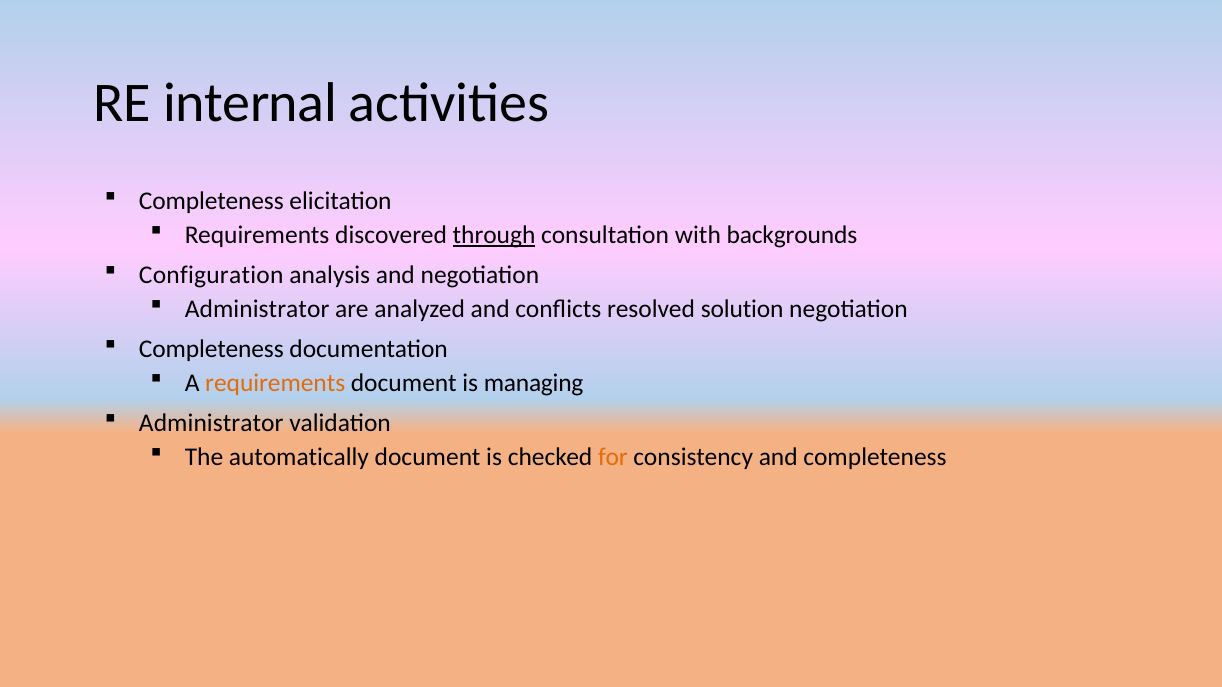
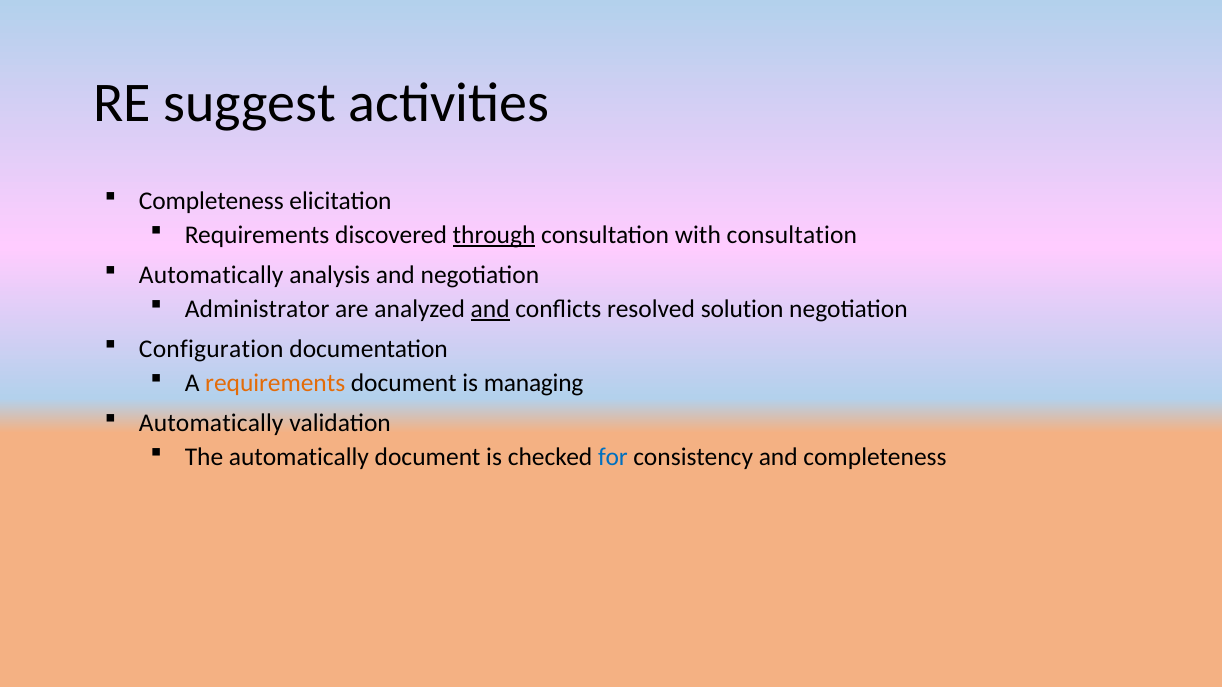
internal: internal -> suggest (250, 103)
with backgrounds: backgrounds -> consultation (792, 235)
Configuration: Configuration -> Automatically (211, 275)
and underline: none -> present (490, 309)
Completeness: Completeness -> Configuration (211, 349)
Administrator: Administrator -> Automatically (211, 423)
for colour: orange -> blue (613, 457)
